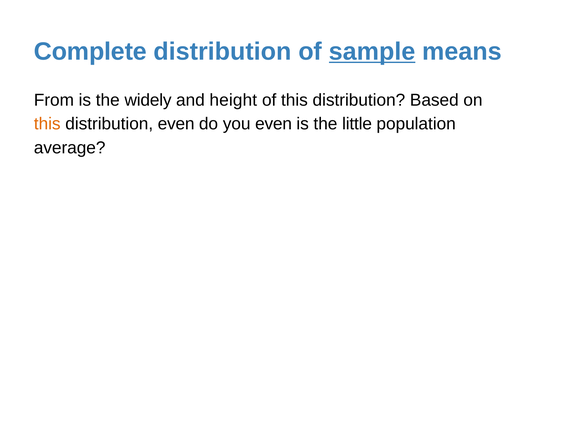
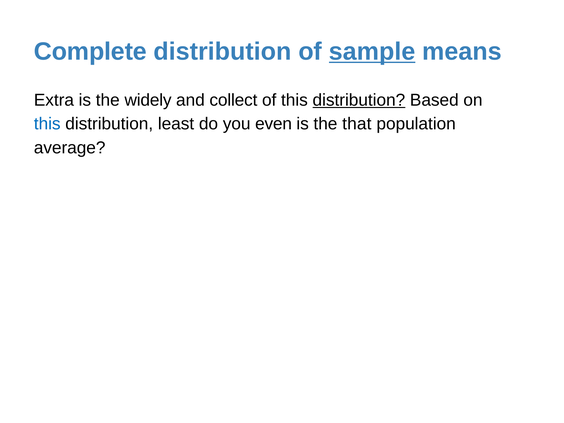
From: From -> Extra (54, 100)
height: height -> collect (233, 100)
distribution underline: none -> present (359, 100)
this colour: orange -> blue (47, 124)
distribution even: even -> least (176, 124)
little: little -> that (357, 124)
